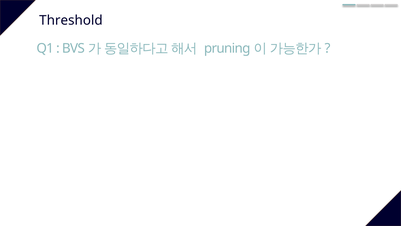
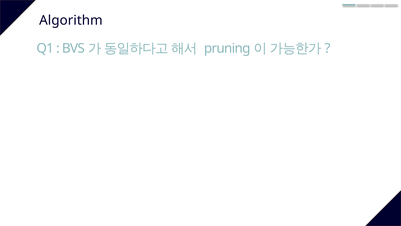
Threshold: Threshold -> Algorithm (71, 20)
